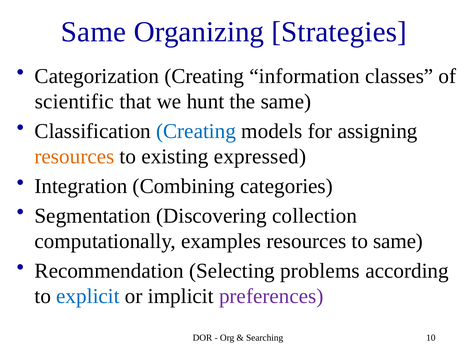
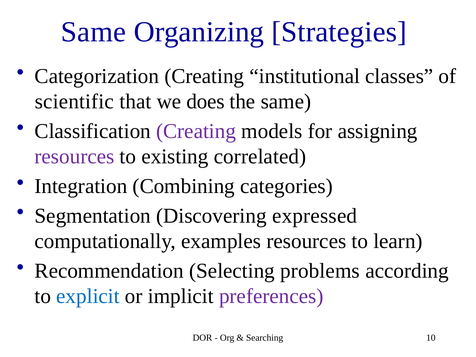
information: information -> institutional (305, 76)
hunt: hunt -> does (206, 101)
Creating colour: blue -> purple (196, 131)
resources colour: orange -> purple (74, 156)
expressed: expressed -> correlated (260, 156)
collection: collection -> expressed (315, 216)
to same: same -> learn (398, 241)
